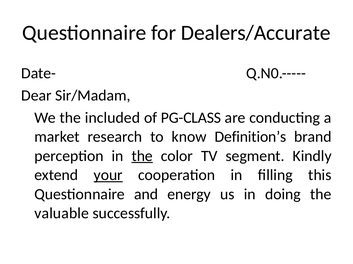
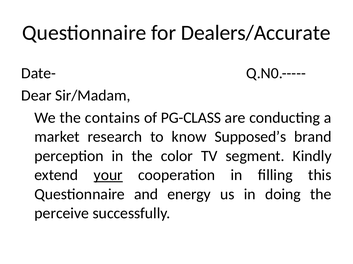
included: included -> contains (112, 118)
Definition’s: Definition’s -> Supposed’s (250, 137)
the underline: present -> none (142, 156)
valuable: valuable -> perceive (62, 214)
